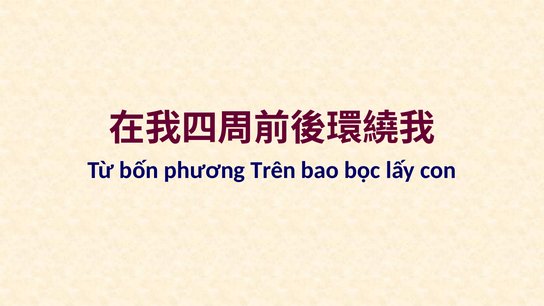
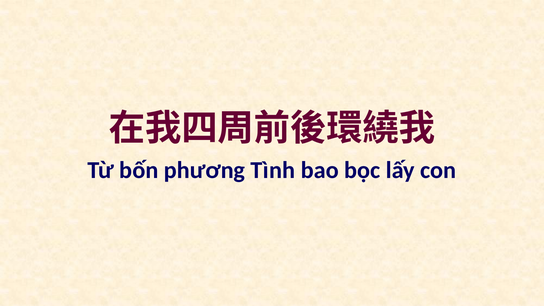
Trên: Trên -> Tình (273, 170)
